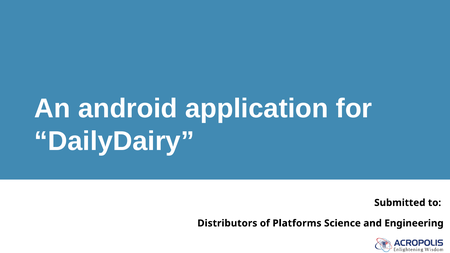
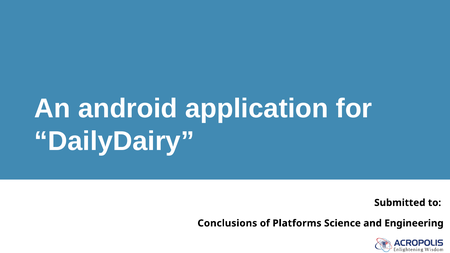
Distributors: Distributors -> Conclusions (227, 223)
